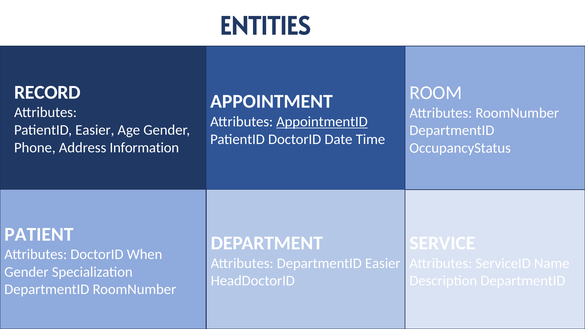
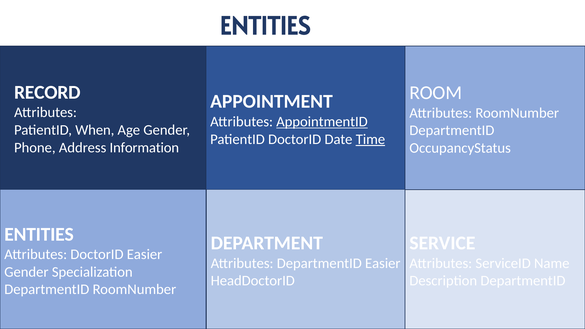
PatientID Easier: Easier -> When (95, 130)
Time underline: none -> present (370, 139)
PATIENT: PATIENT -> ENTITIES (39, 234)
DoctorID When: When -> Easier (145, 254)
